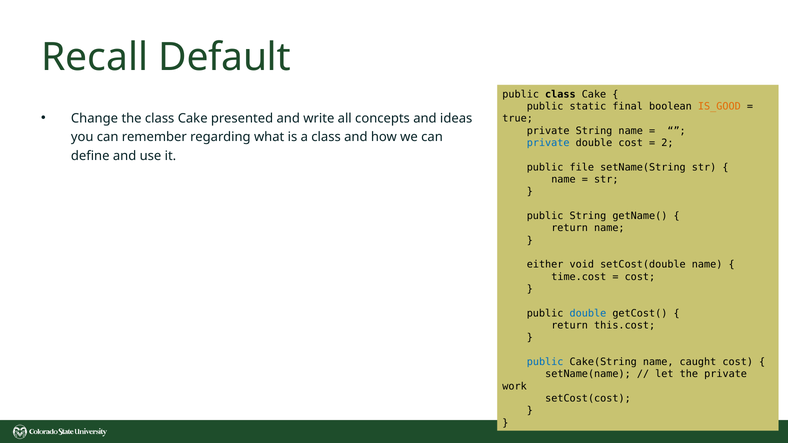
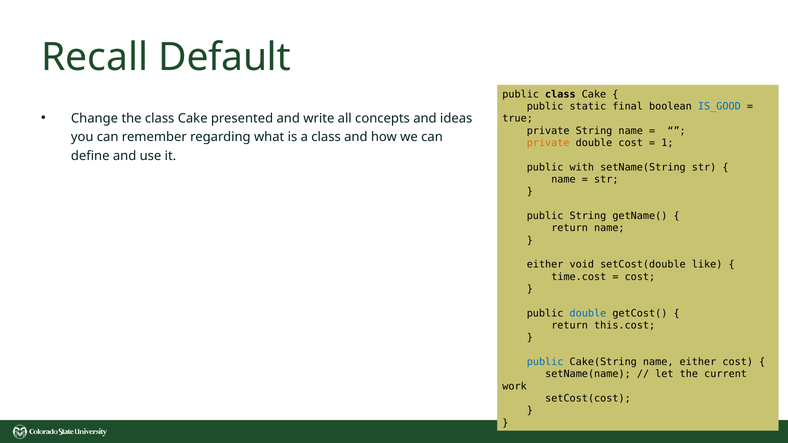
IS_GOOD colour: orange -> blue (719, 106)
private colour: blue -> orange (548, 143)
2: 2 -> 1 (667, 143)
file: file -> with (582, 167)
setCost(double name: name -> like (707, 265)
name caught: caught -> either (698, 362)
the private: private -> current (726, 374)
